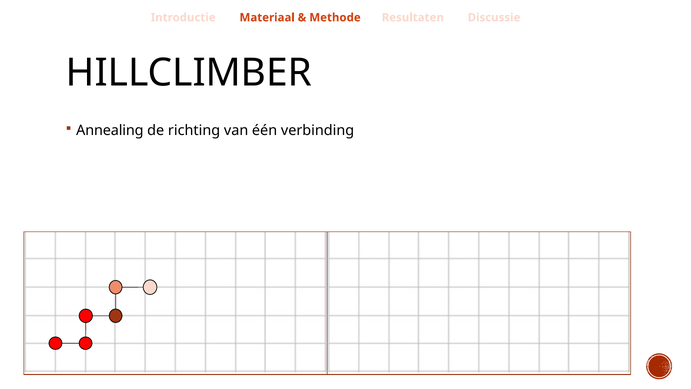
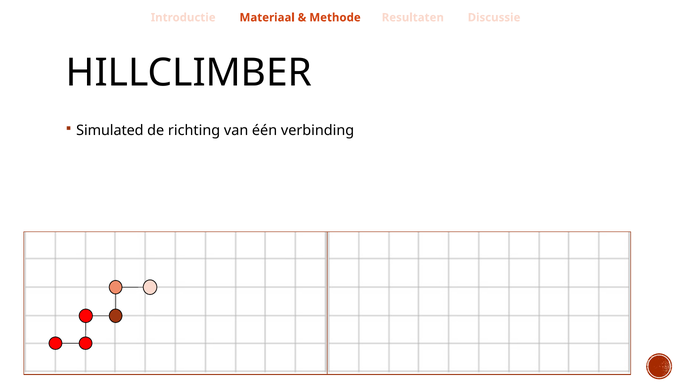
Annealing: Annealing -> Simulated (110, 131)
